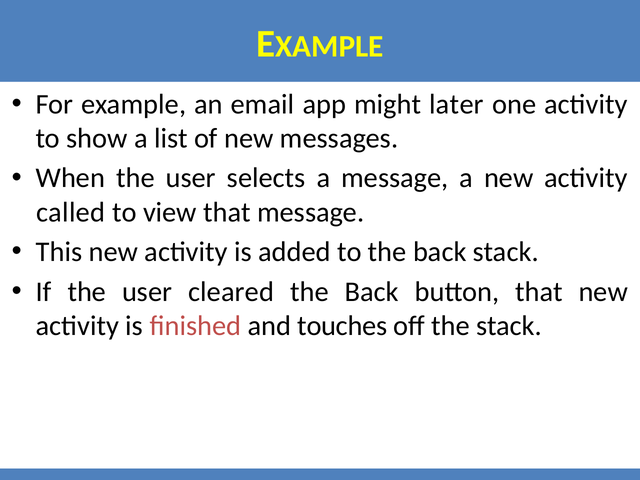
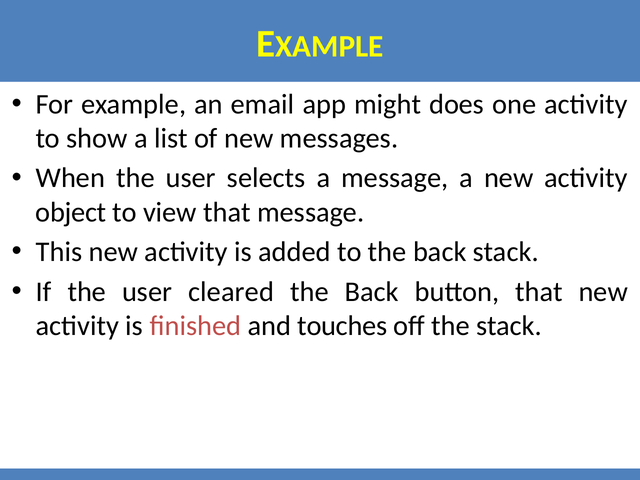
later: later -> does (457, 104)
called: called -> object (71, 212)
